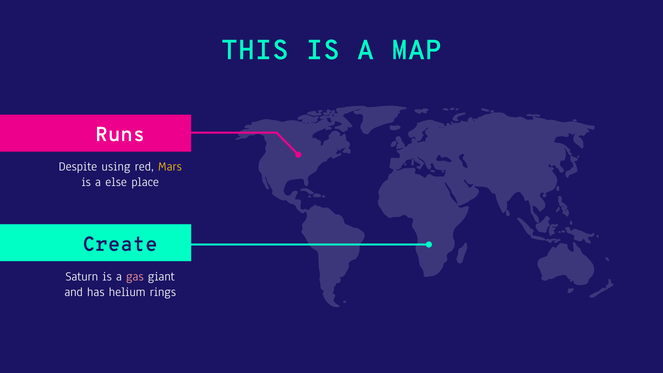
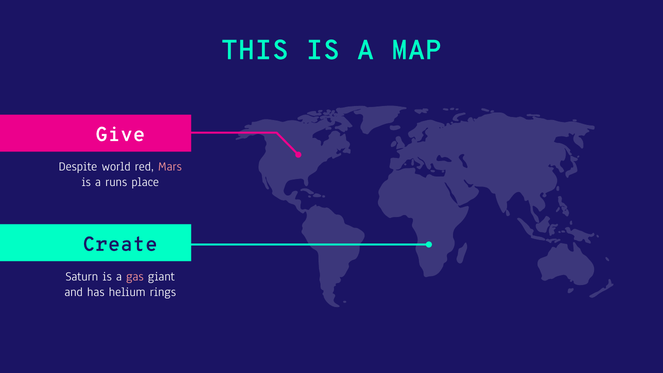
Runs: Runs -> Give (120, 134)
using: using -> world (116, 167)
Mars colour: yellow -> pink (170, 167)
else: else -> runs (116, 182)
